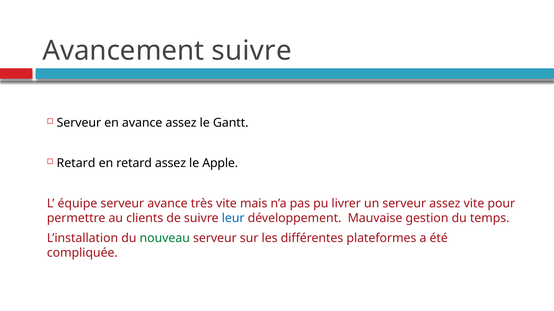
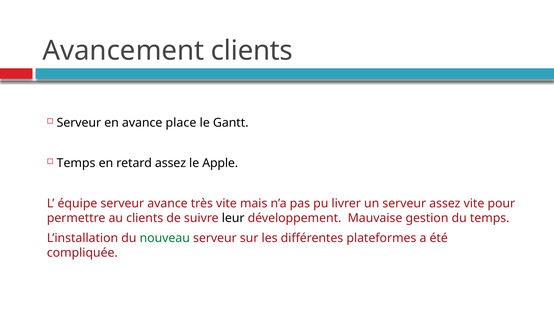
Avancement suivre: suivre -> clients (252, 51)
avance assez: assez -> place (181, 123)
Retard: Retard -> Temps (76, 163)
leur colour: blue -> black (233, 219)
